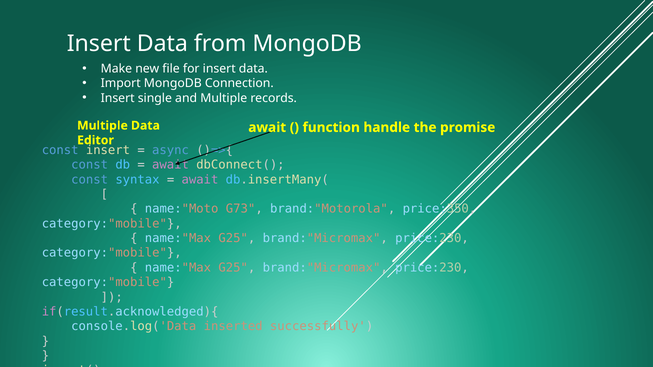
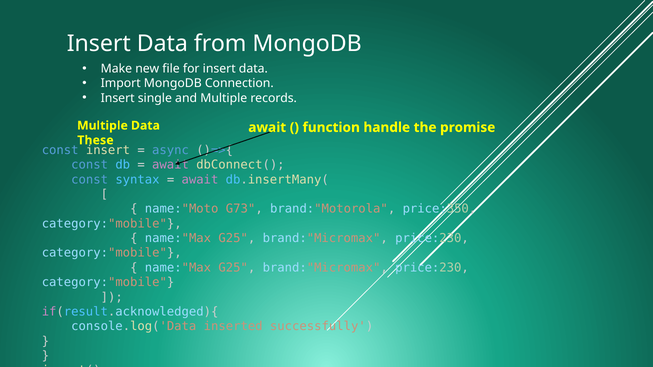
Editor: Editor -> These (95, 140)
